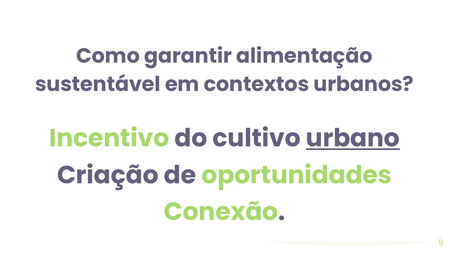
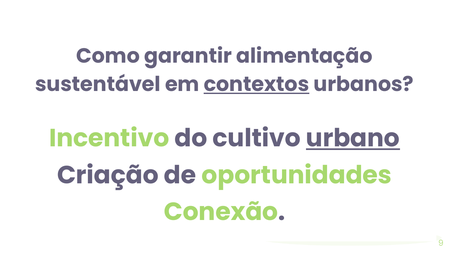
contextos underline: none -> present (256, 84)
